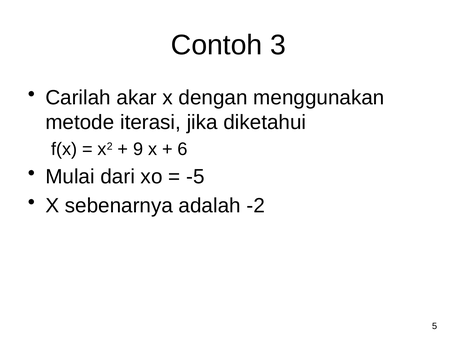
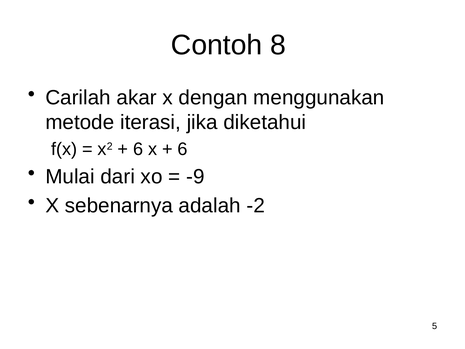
3: 3 -> 8 (278, 45)
9: 9 -> 6 (138, 149)
-5: -5 -> -9 (195, 177)
